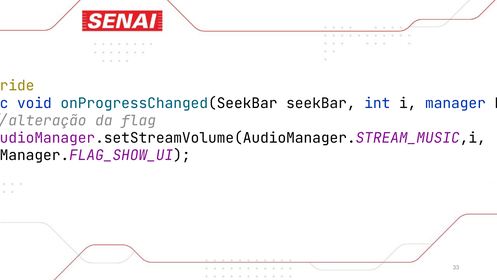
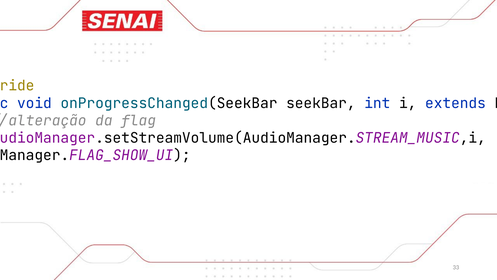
manager: manager -> extends (455, 103)
